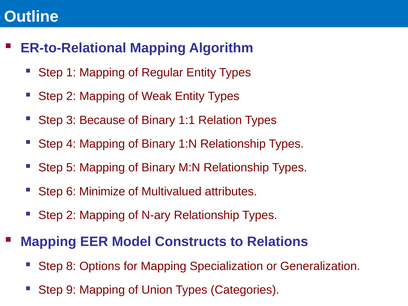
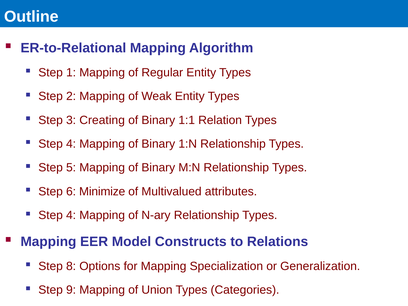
Because: Because -> Creating (102, 120)
2: 2 -> 4 (71, 215)
